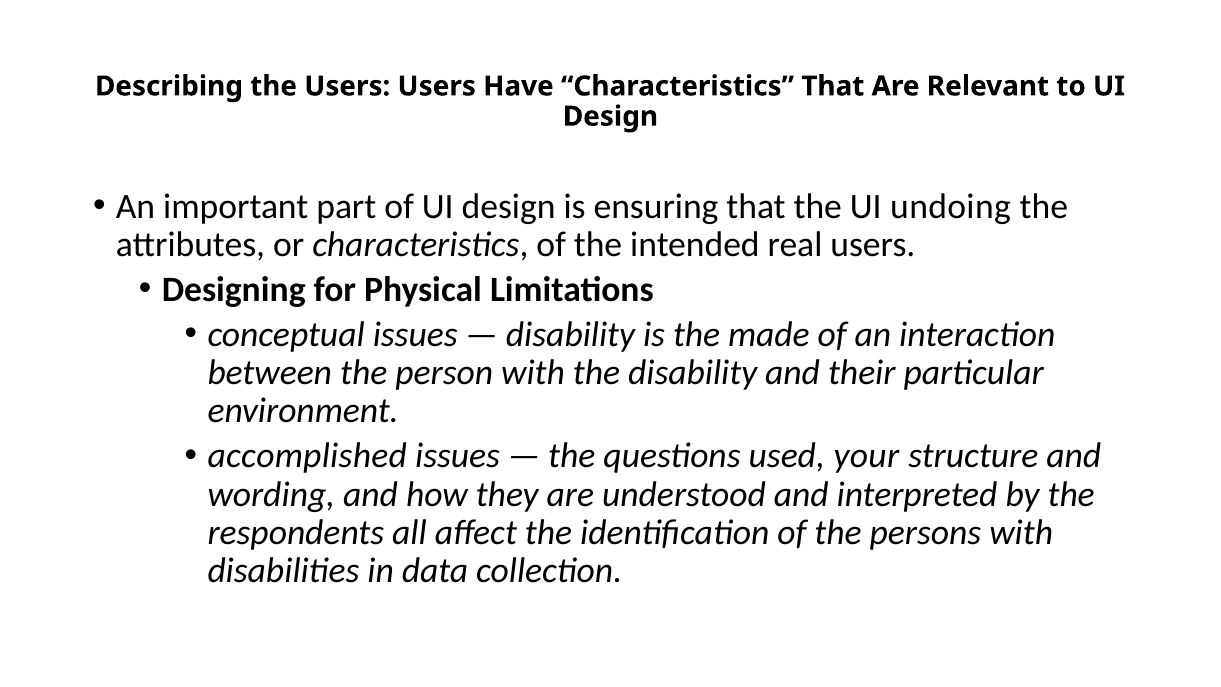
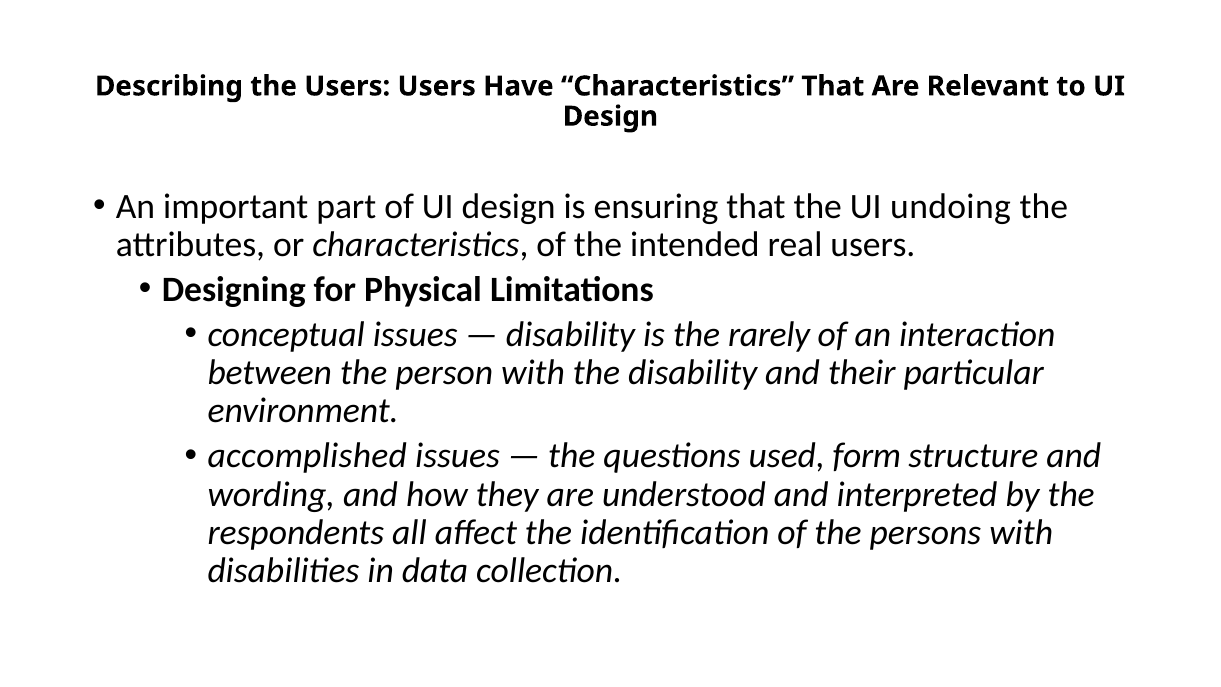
made: made -> rarely (769, 334)
your: your -> form (867, 456)
